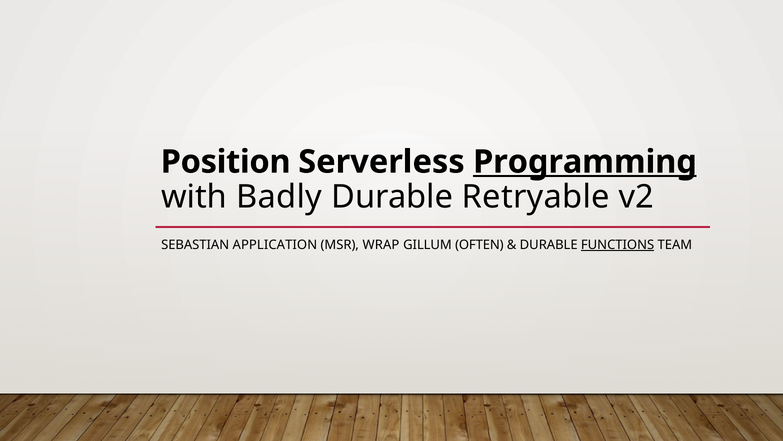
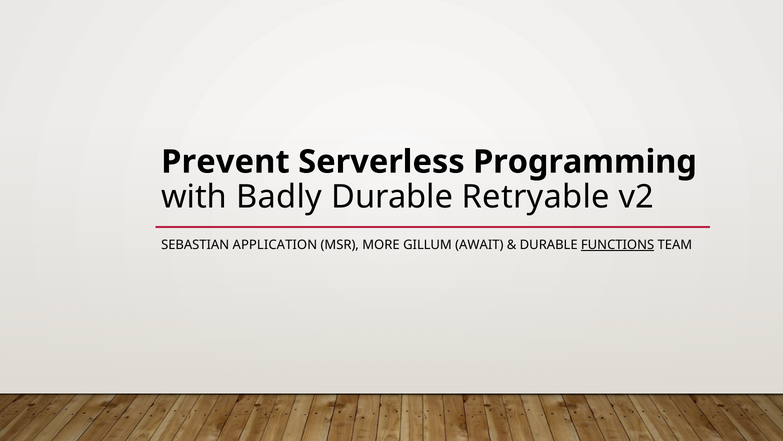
Position: Position -> Prevent (225, 162)
Programming underline: present -> none (585, 162)
WRAP: WRAP -> MORE (381, 244)
OFTEN: OFTEN -> AWAIT (479, 244)
